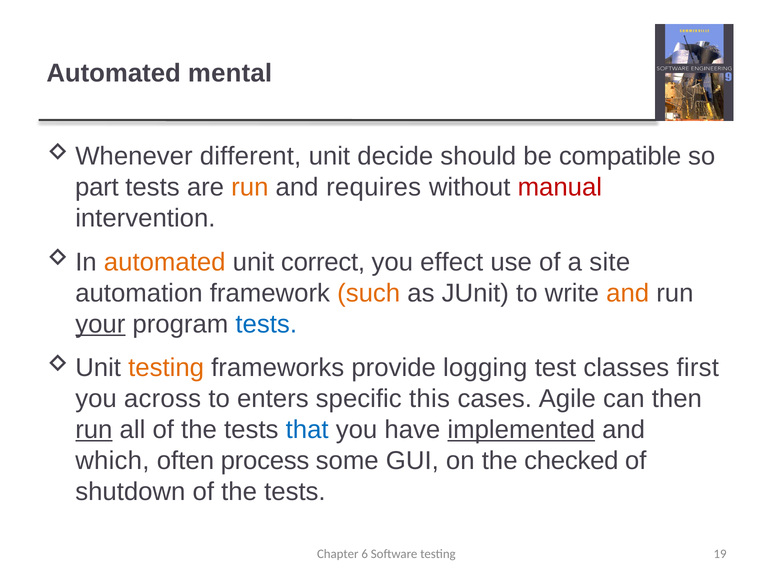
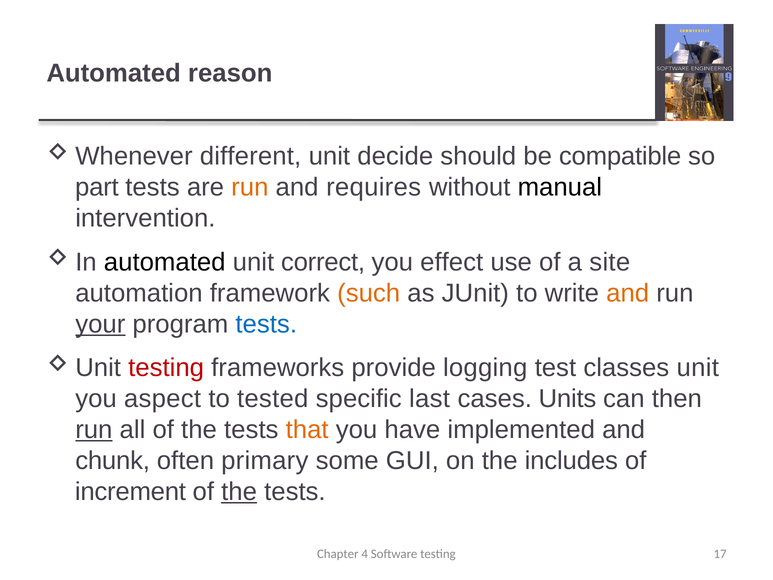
mental: mental -> reason (230, 73)
manual colour: red -> black (560, 187)
automated colour: orange -> black (165, 262)
testing colour: orange -> red (166, 368)
classes first: first -> unit (698, 368)
across: across -> aspect (162, 399)
enters: enters -> tested (273, 399)
this: this -> last (429, 399)
Agile: Agile -> Units (567, 399)
that colour: blue -> orange (307, 430)
implemented underline: present -> none (521, 430)
which: which -> chunk (113, 460)
process: process -> primary (265, 460)
checked: checked -> includes (571, 460)
shutdown: shutdown -> increment (130, 491)
the underline: none -> present (239, 491)
6: 6 -> 4 (365, 554)
19: 19 -> 17 (720, 554)
